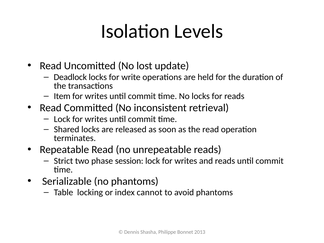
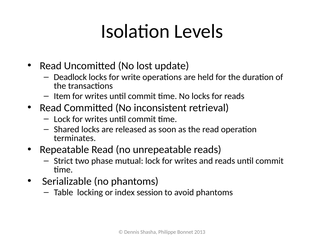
session: session -> mutual (129, 161)
cannot: cannot -> session (150, 193)
